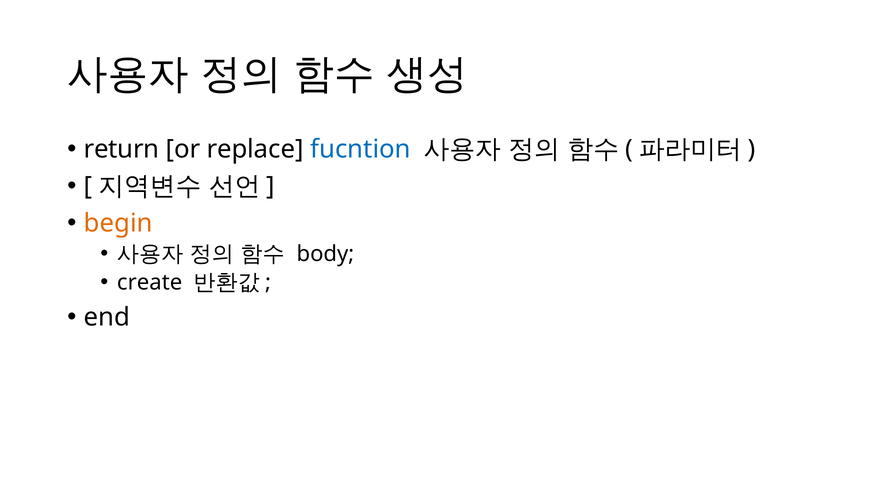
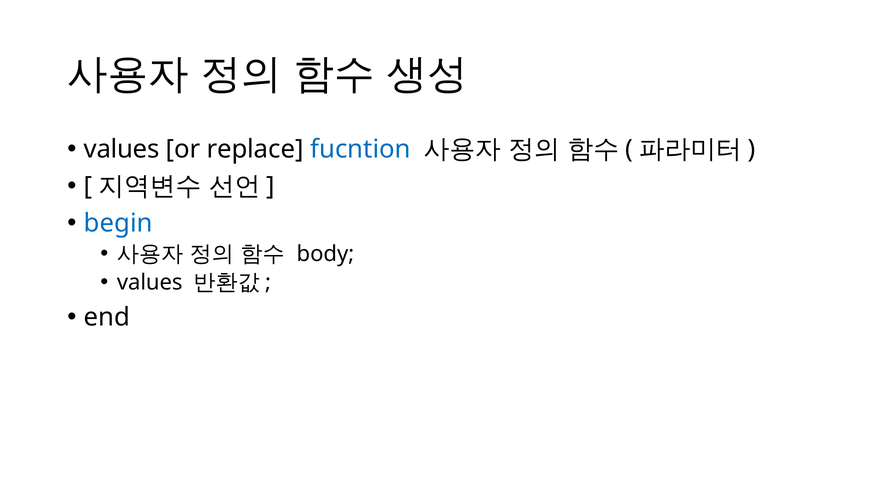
return: return -> values (122, 149)
begin colour: orange -> blue (118, 223)
create: create -> values (150, 282)
